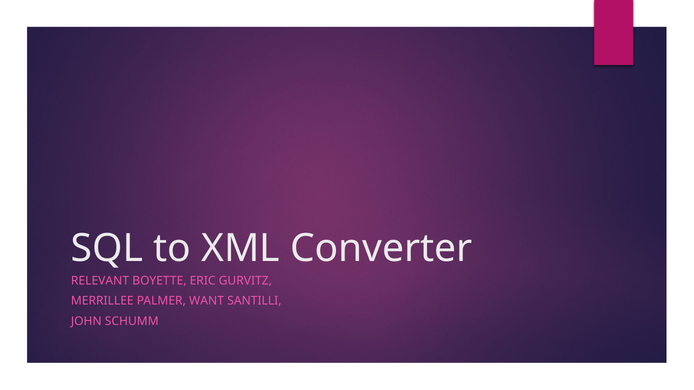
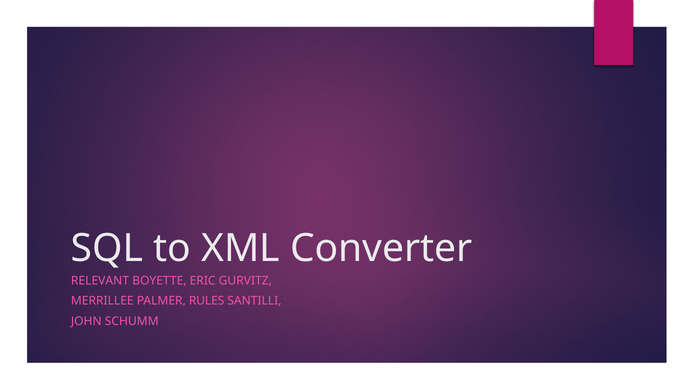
WANT: WANT -> RULES (207, 301)
